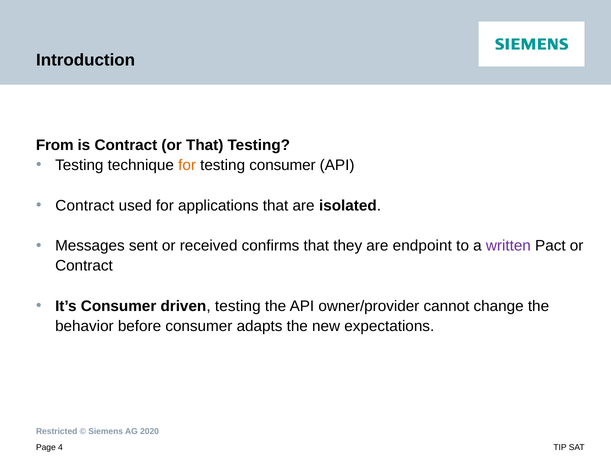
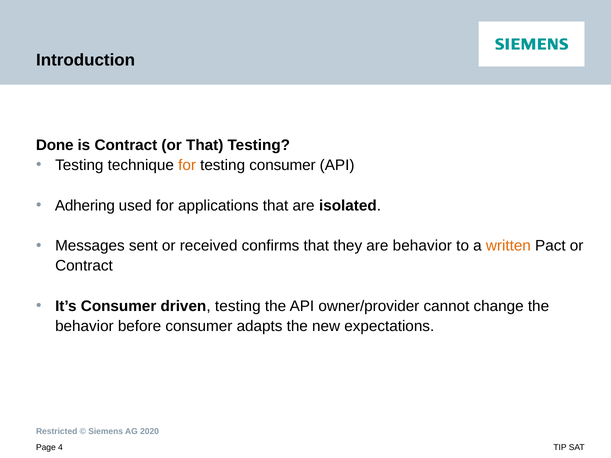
From: From -> Done (55, 145)
Contract: Contract -> Adhering (85, 206)
are endpoint: endpoint -> behavior (422, 246)
written colour: purple -> orange (508, 246)
